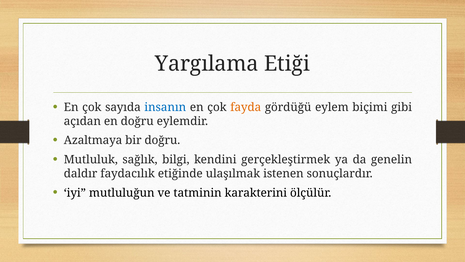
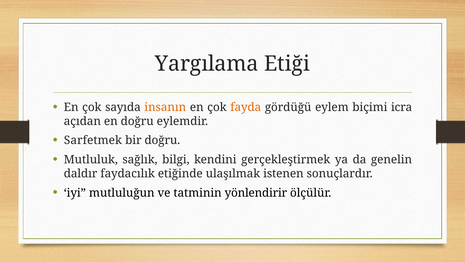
insanın colour: blue -> orange (165, 107)
gibi: gibi -> icra (402, 107)
Azaltmaya: Azaltmaya -> Sarfetmek (93, 140)
karakterini: karakterini -> yönlendirir (256, 193)
